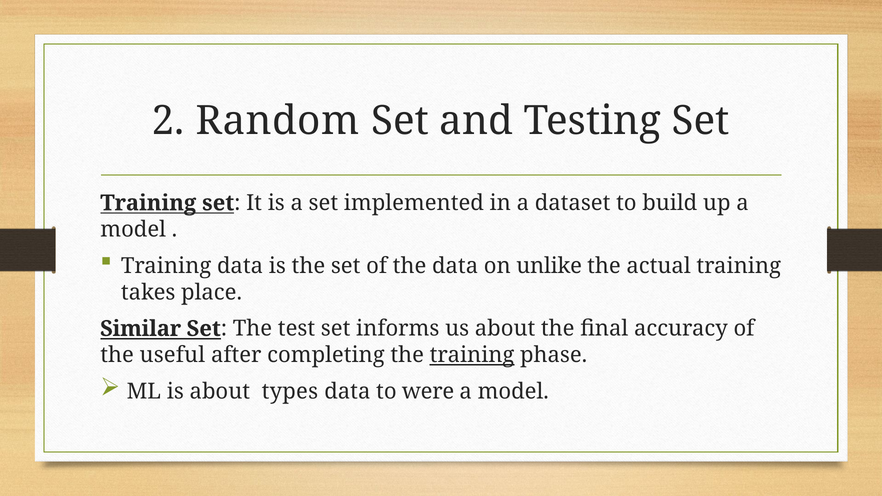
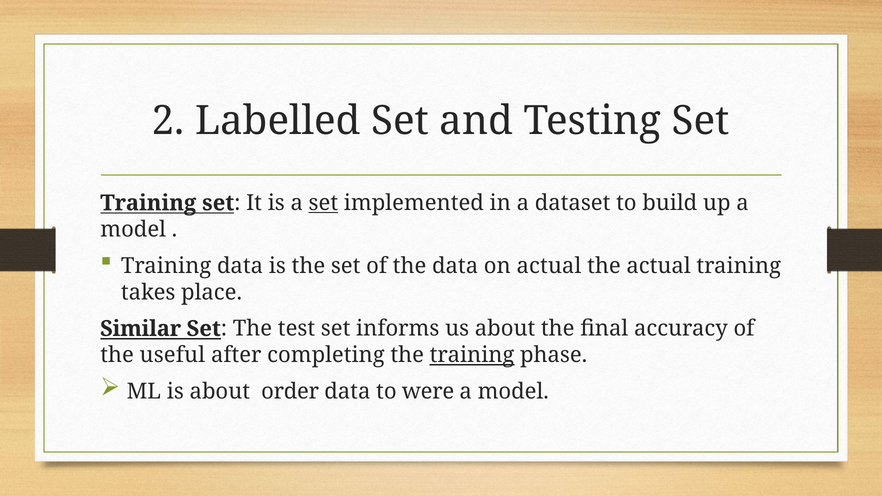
Random: Random -> Labelled (278, 121)
set underline: none -> present (323, 203)
on unlike: unlike -> actual (549, 266)
types: types -> order (290, 392)
